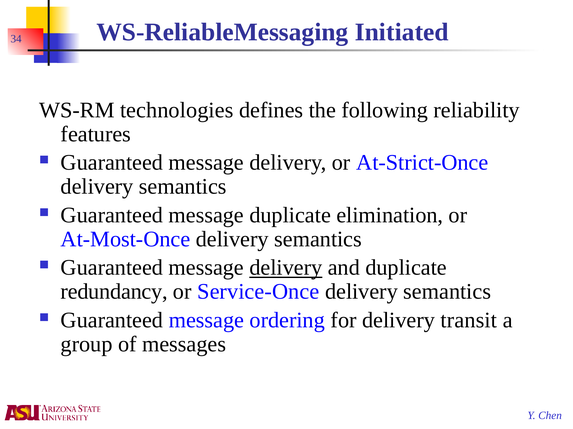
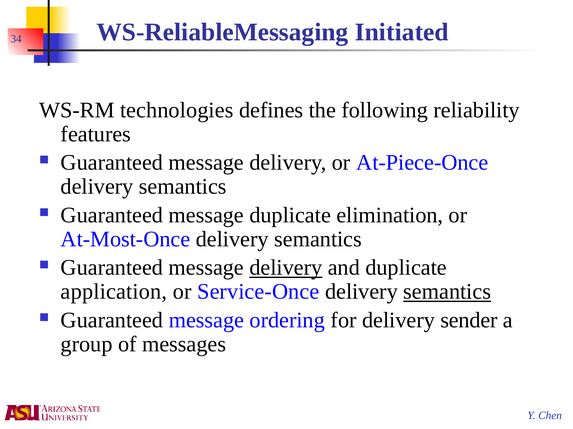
At-Strict-Once: At-Strict-Once -> At-Piece-Once (422, 163)
redundancy: redundancy -> application (114, 292)
semantics underline: none -> present (447, 292)
transit: transit -> sender (469, 321)
